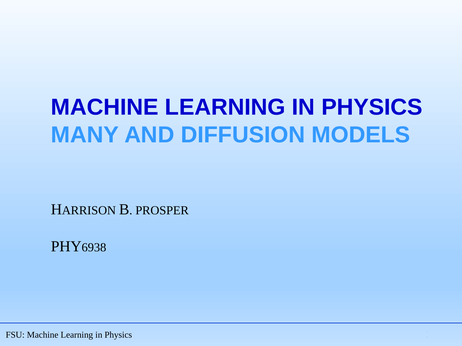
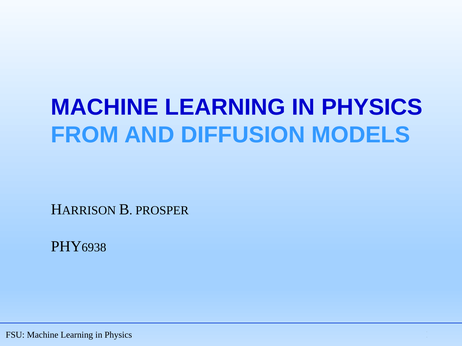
MANY: MANY -> FROM (85, 135)
